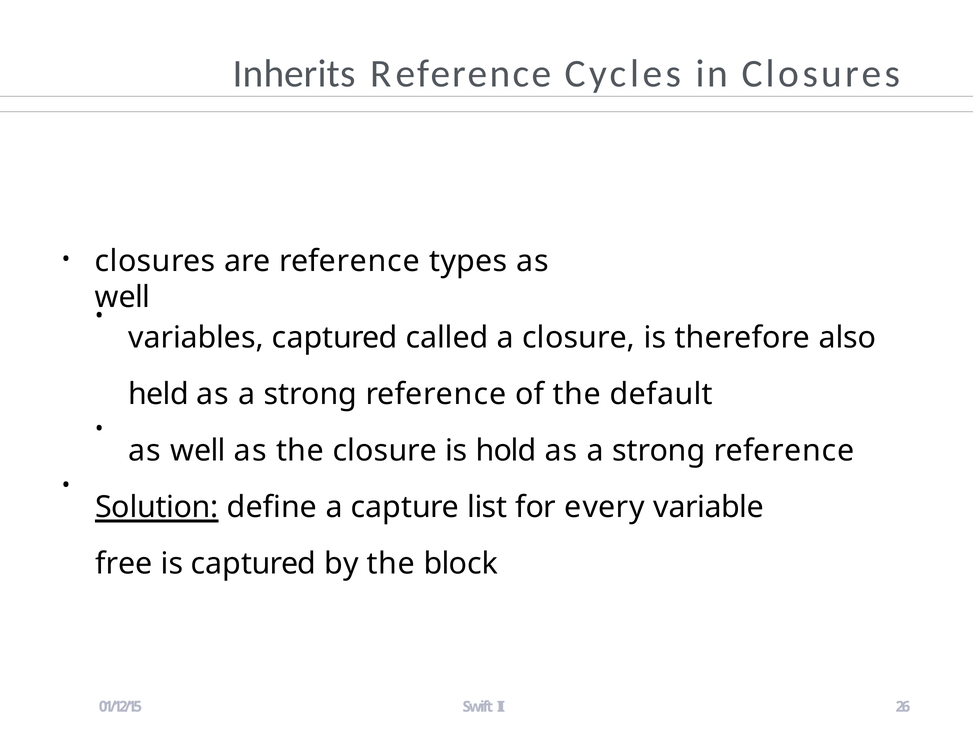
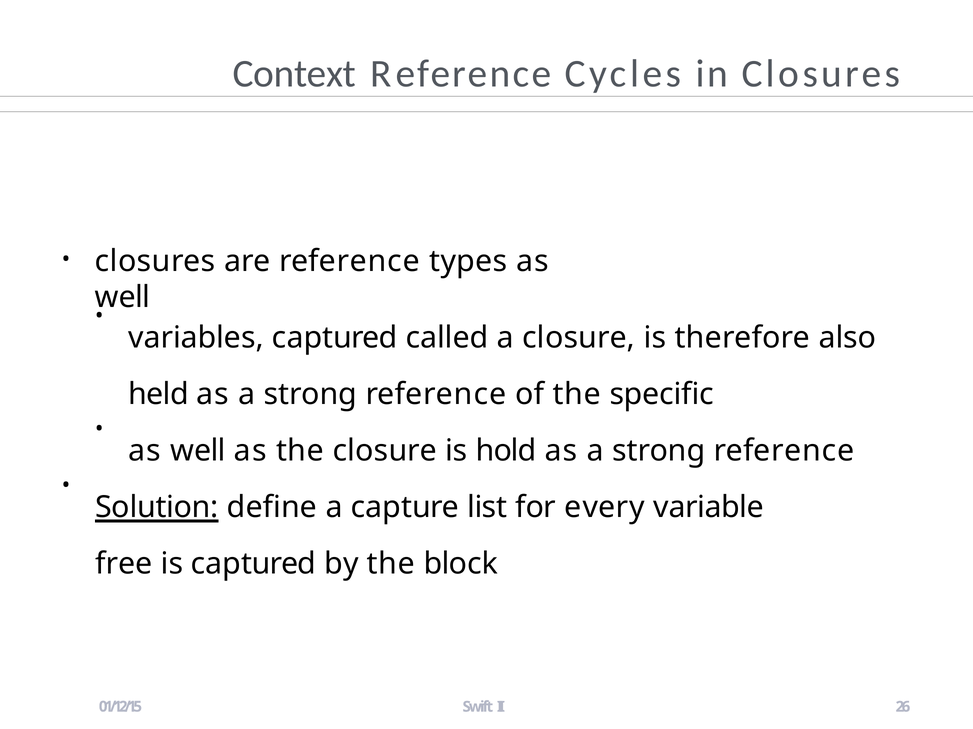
Inherits: Inherits -> Context (294, 74)
default: default -> specific (662, 395)
